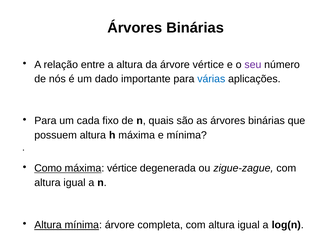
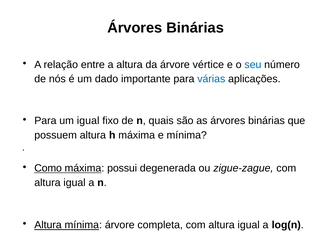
seu colour: purple -> blue (253, 65)
um cada: cada -> igual (88, 121)
máxima vértice: vértice -> possui (122, 168)
